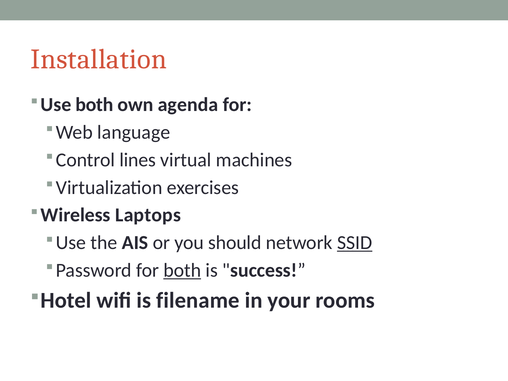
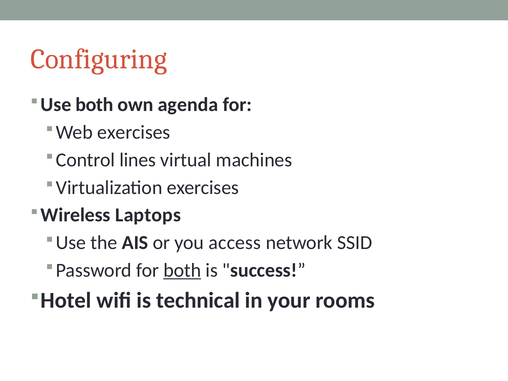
Installation: Installation -> Configuring (99, 59)
language: language -> exercises (134, 132)
should: should -> access (235, 243)
SSID underline: present -> none (355, 243)
filename: filename -> technical (198, 300)
